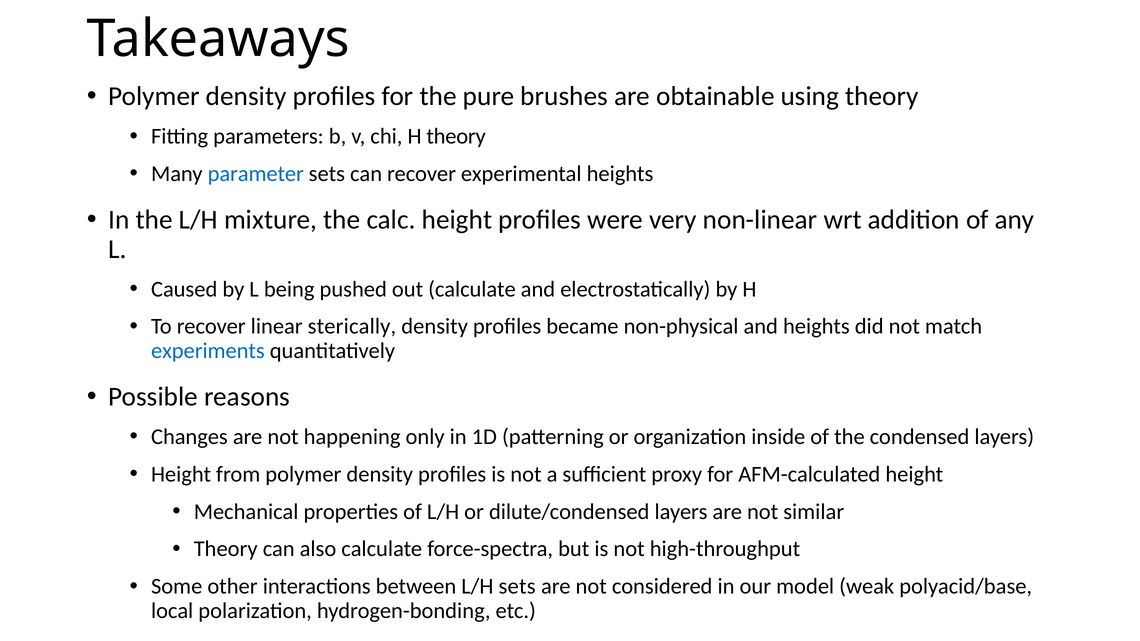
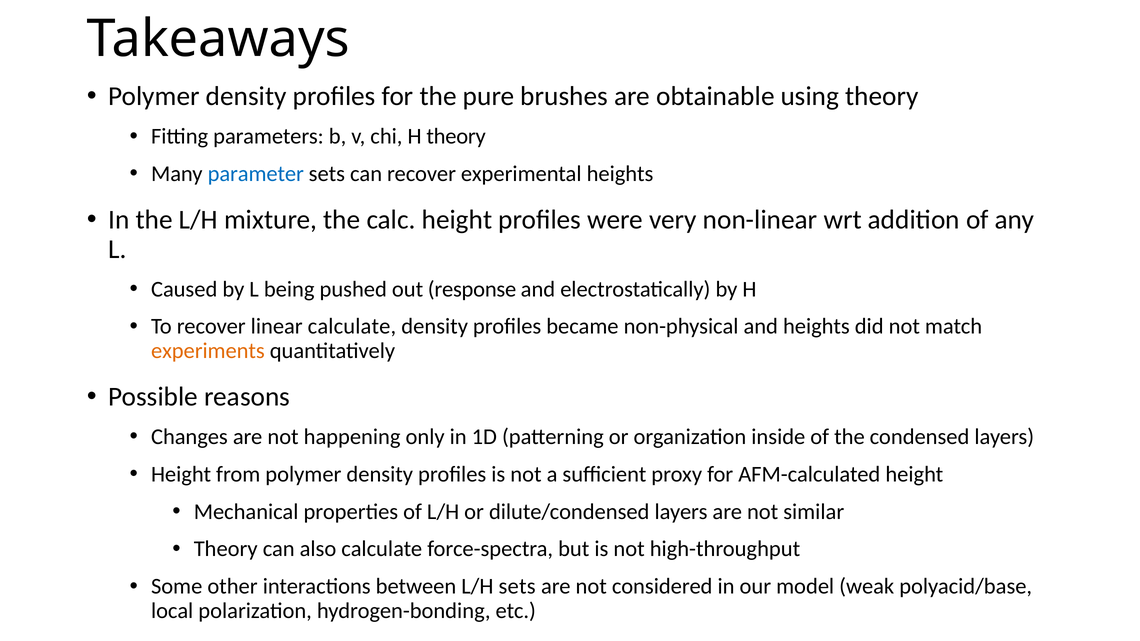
out calculate: calculate -> response (472, 289)
linear sterically: sterically -> calculate (352, 327)
experiments colour: blue -> orange (208, 351)
